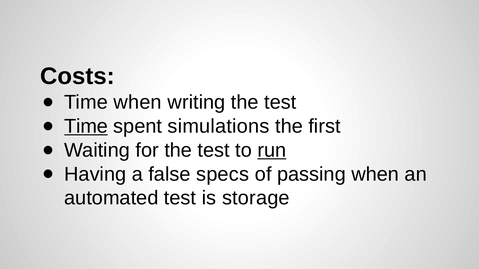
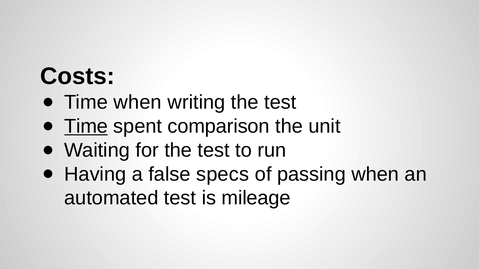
simulations: simulations -> comparison (219, 127)
first: first -> unit (324, 127)
run underline: present -> none (272, 150)
storage: storage -> mileage (256, 198)
